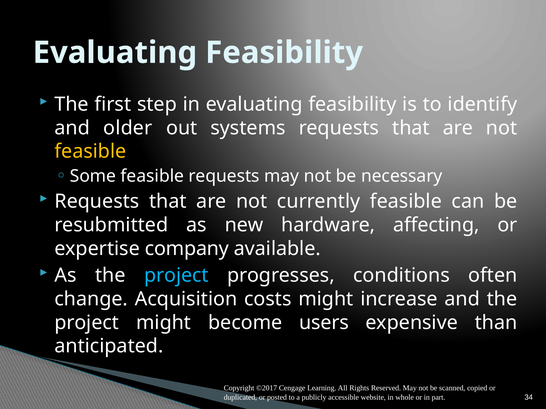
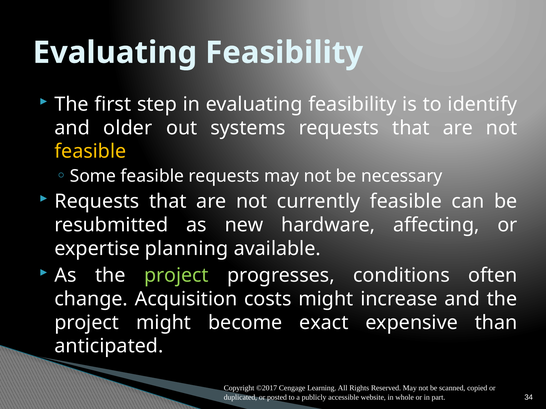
company: company -> planning (187, 249)
project colour: light blue -> light green (176, 276)
users: users -> exact (324, 323)
